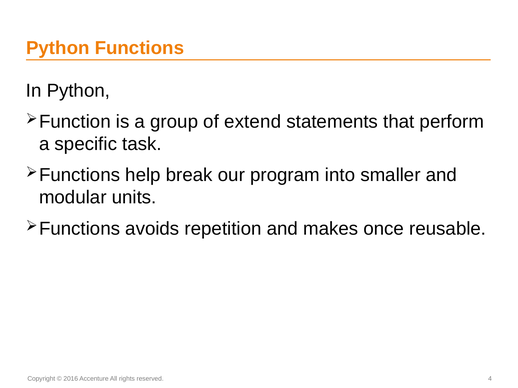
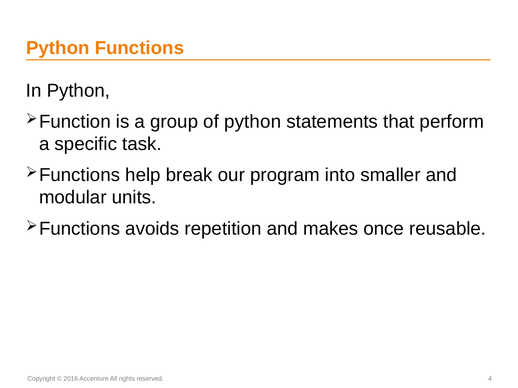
of extend: extend -> python (253, 122)
